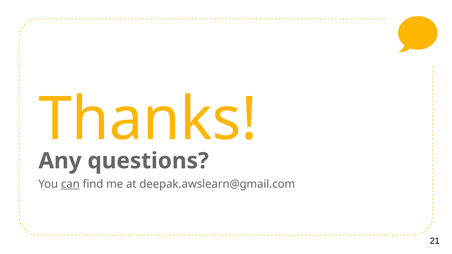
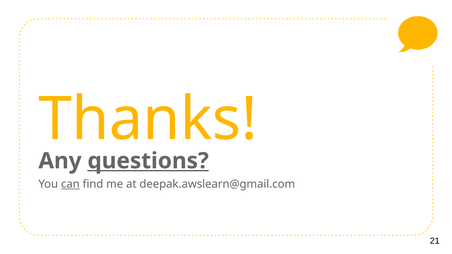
questions underline: none -> present (148, 161)
